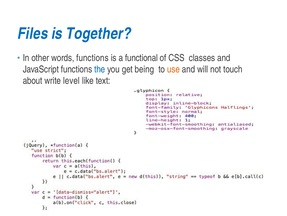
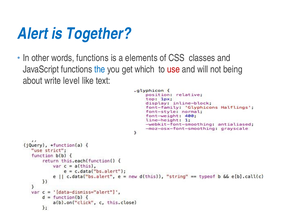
Files: Files -> Alert (33, 33)
functional: functional -> elements (141, 58)
being: being -> which (145, 69)
use colour: orange -> red (173, 69)
touch: touch -> being (233, 69)
